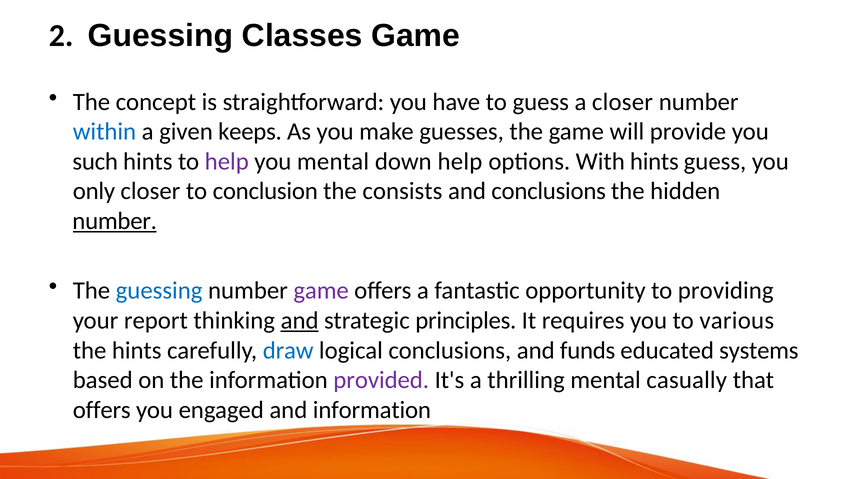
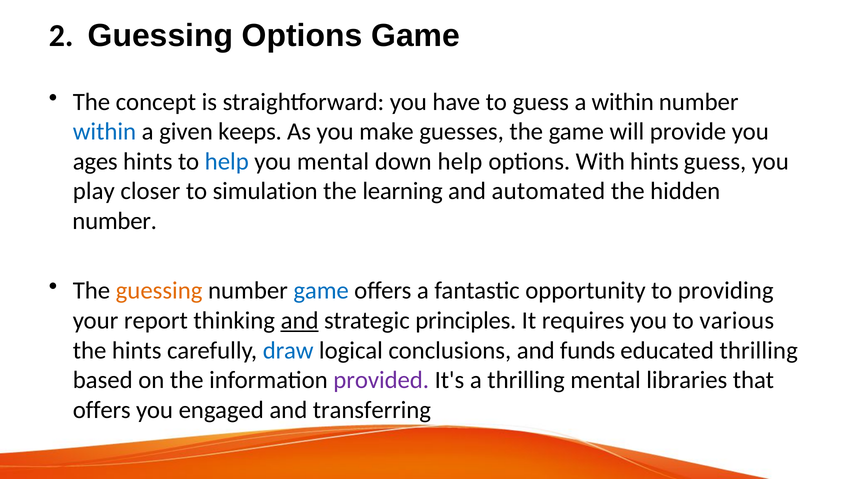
Guessing Classes: Classes -> Options (302, 36)
a closer: closer -> within (623, 102)
such: such -> ages (95, 161)
help colour: purple -> blue (227, 161)
only: only -> play (94, 191)
conclusion: conclusion -> simulation (265, 191)
consists: consists -> learning (403, 191)
and conclusions: conclusions -> automated (548, 191)
number underline: present -> none (115, 221)
guessing colour: blue -> orange (159, 291)
game colour: purple -> blue (321, 291)
educated systems: systems -> thrilling (759, 350)
casually: casually -> libraries (687, 380)
and information: information -> transferring (372, 410)
